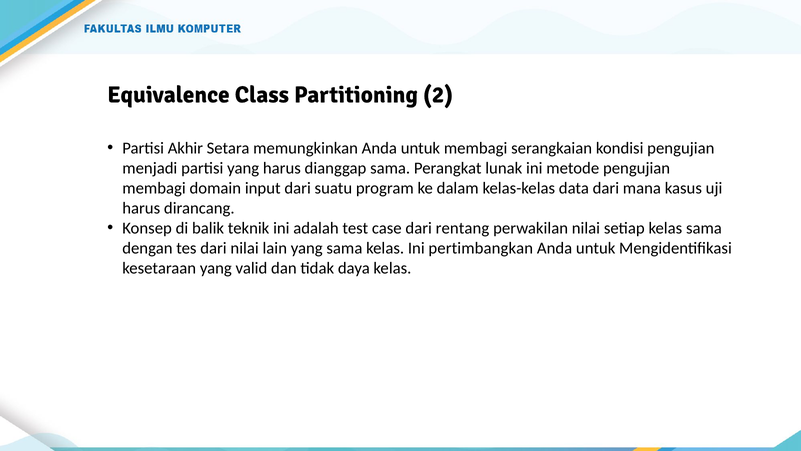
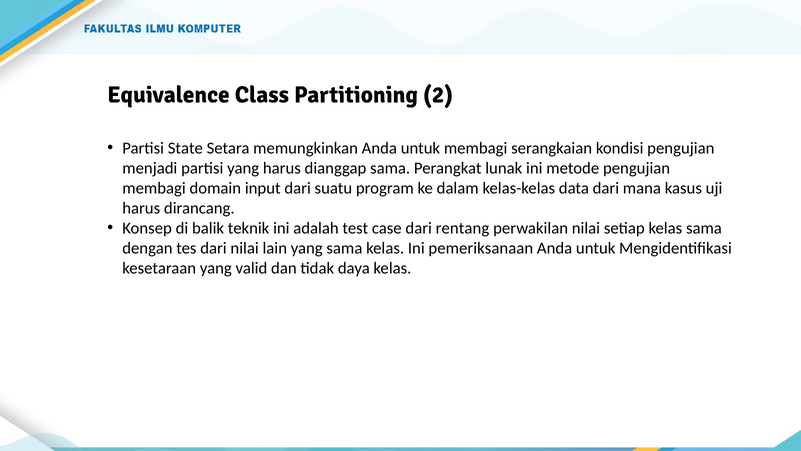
Akhir: Akhir -> State (185, 148)
pertimbangkan: pertimbangkan -> pemeriksanaan (481, 248)
